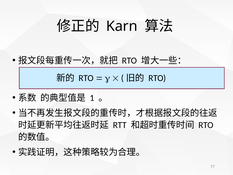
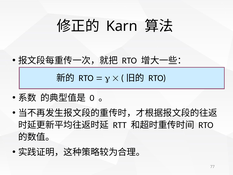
1: 1 -> 0 (92, 98)
